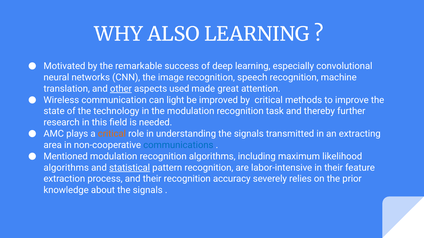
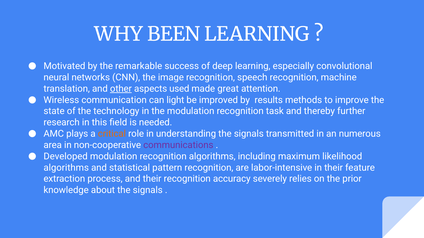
ALSO: ALSO -> BEEN (174, 34)
by critical: critical -> results (269, 100)
extracting: extracting -> numerous (360, 134)
communications colour: blue -> purple (178, 145)
Mentioned: Mentioned -> Developed (66, 157)
statistical underline: present -> none (130, 168)
